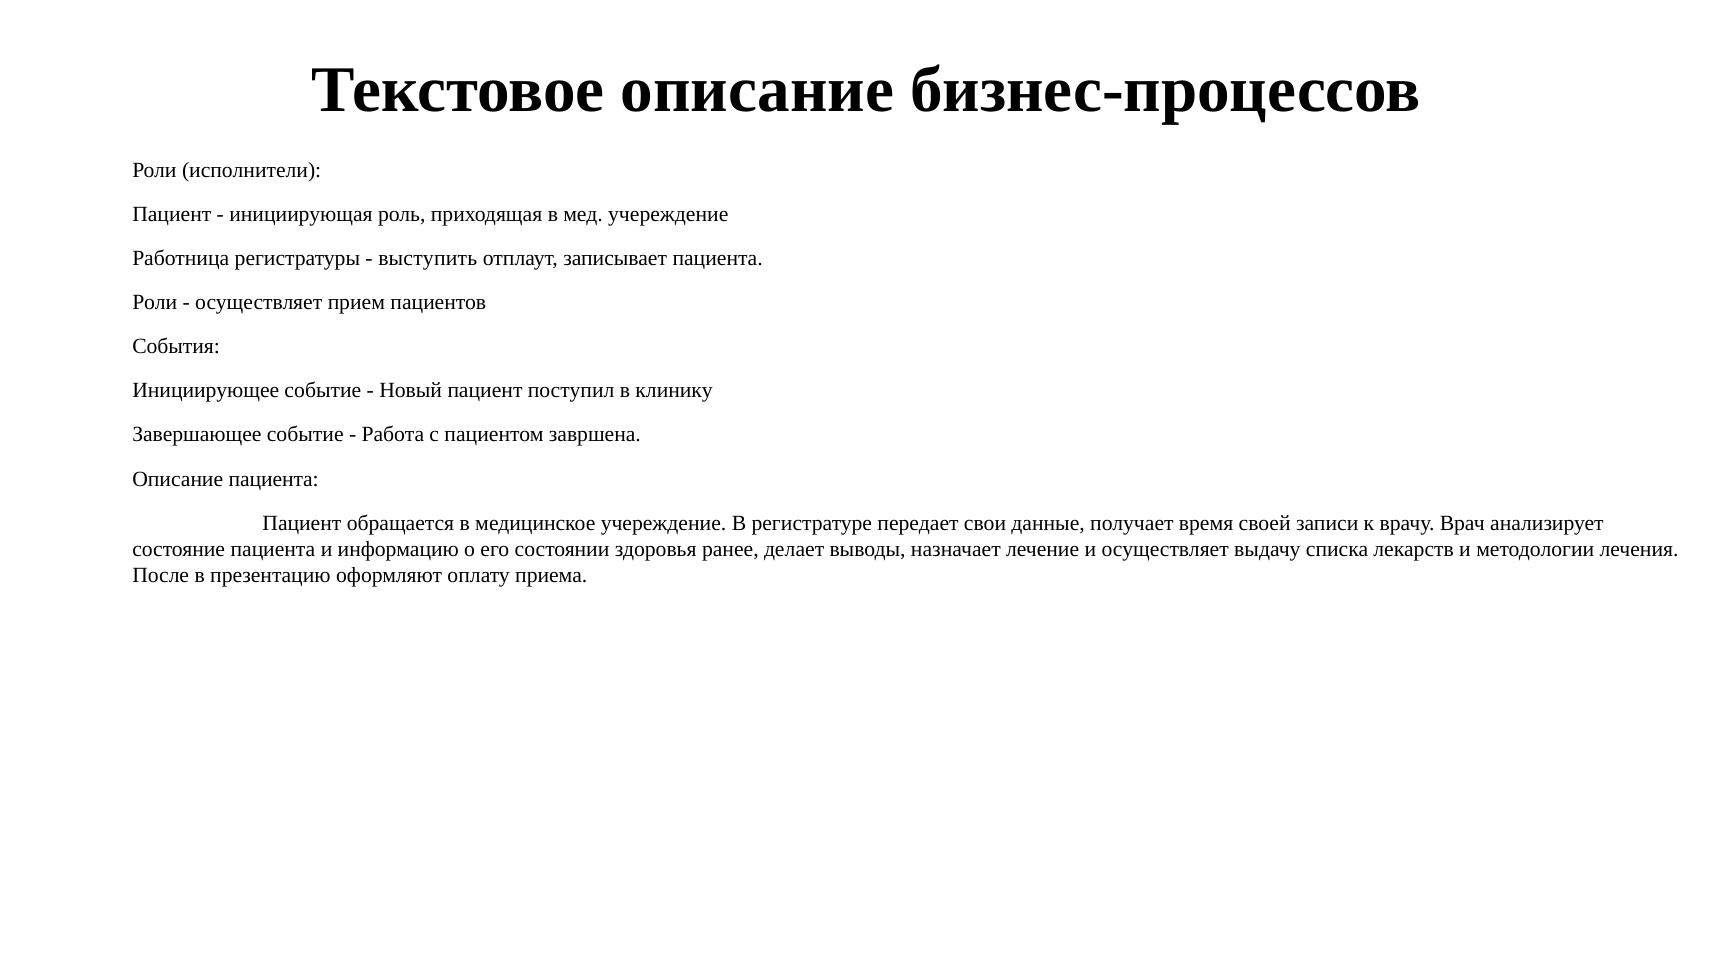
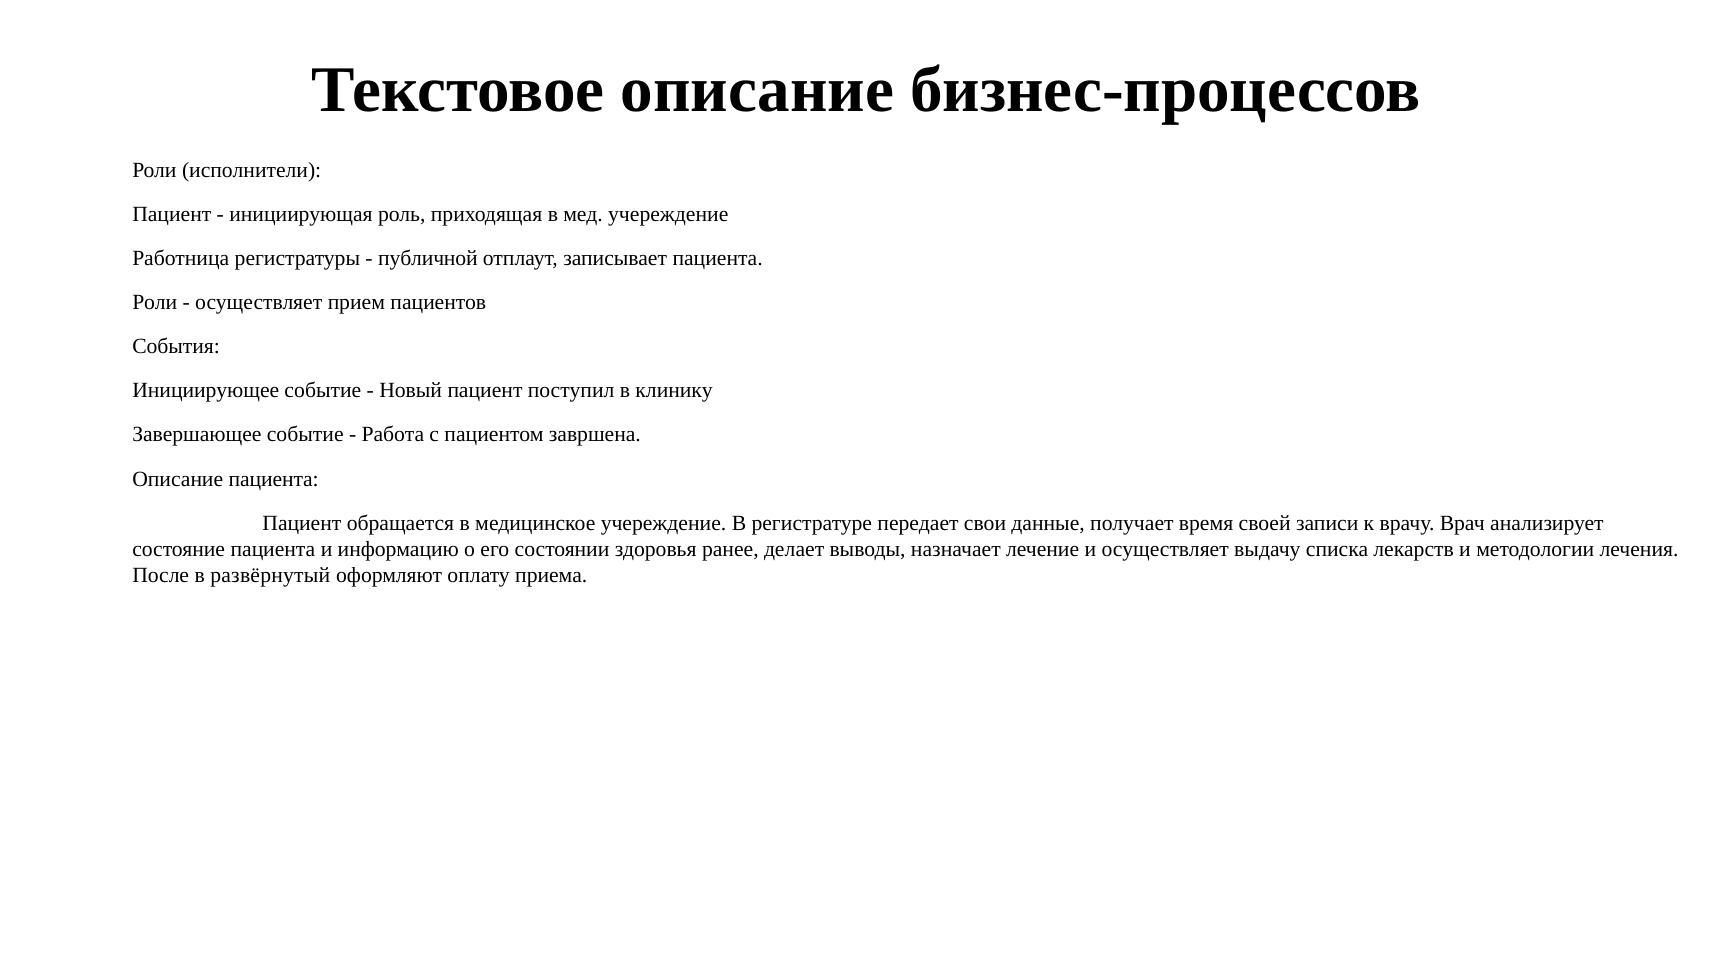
выступить: выступить -> публичной (428, 258)
презентацию: презентацию -> развёрнутый (270, 575)
